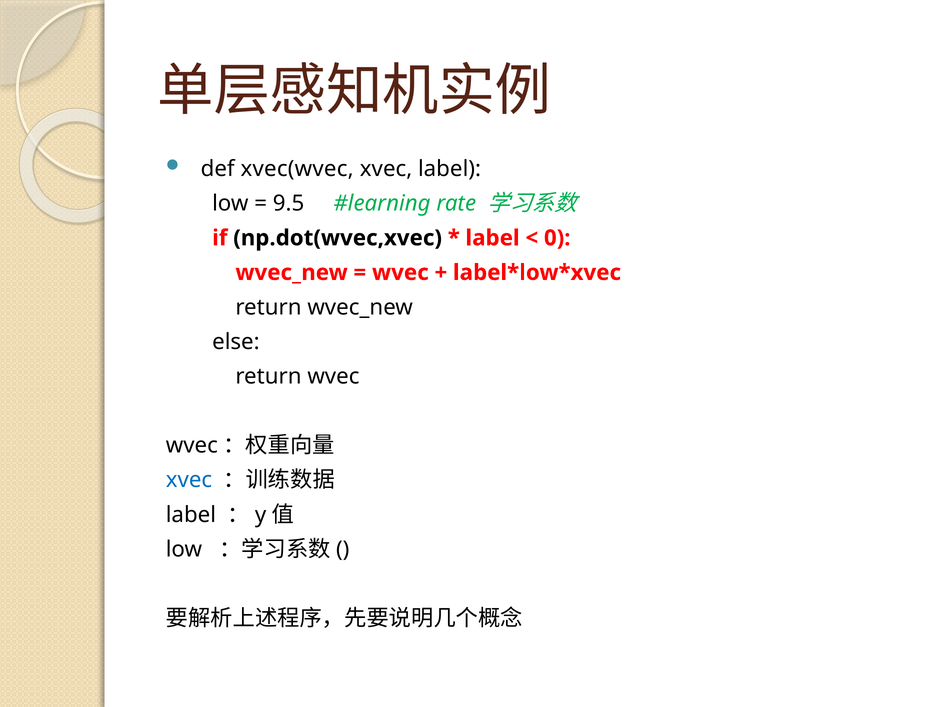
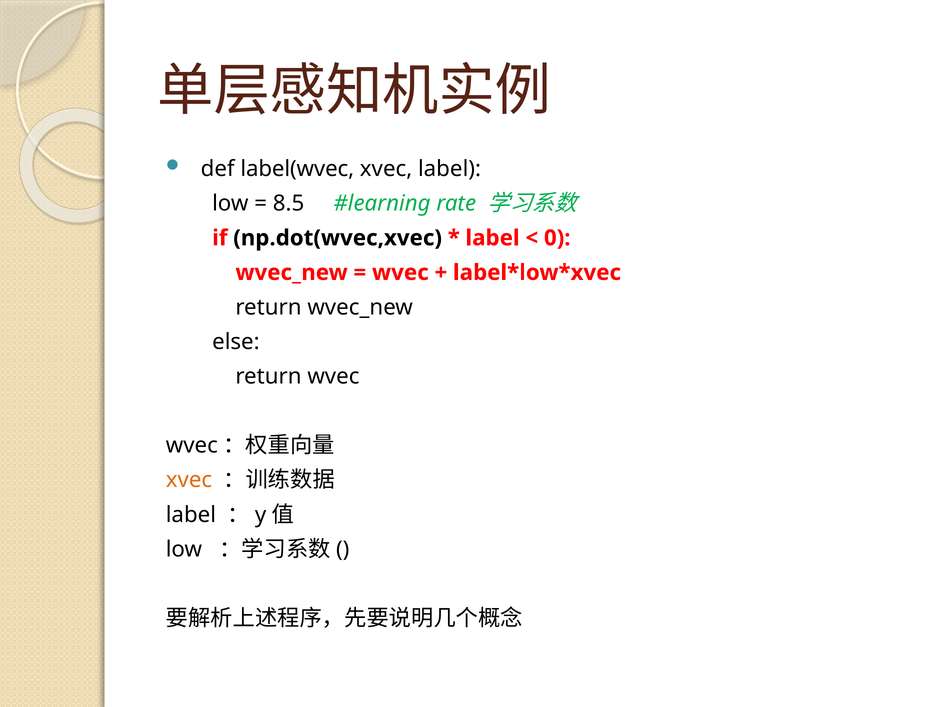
xvec(wvec: xvec(wvec -> label(wvec (297, 169)
9.5: 9.5 -> 8.5 (289, 203)
xvec colour: blue -> orange (189, 480)
